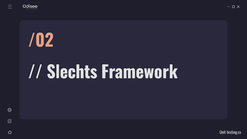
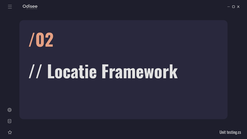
Slechts: Slechts -> Locatie (72, 73)
